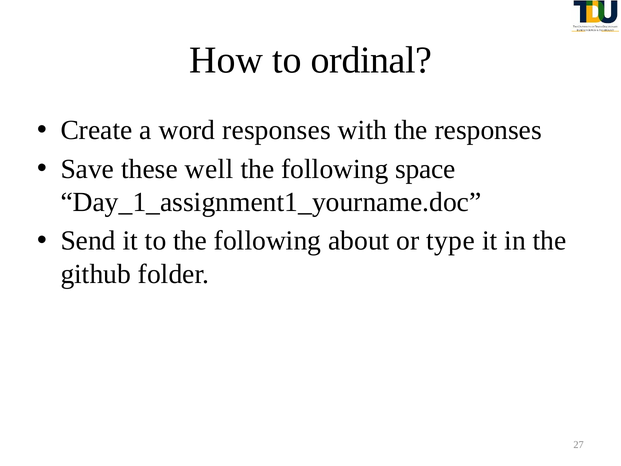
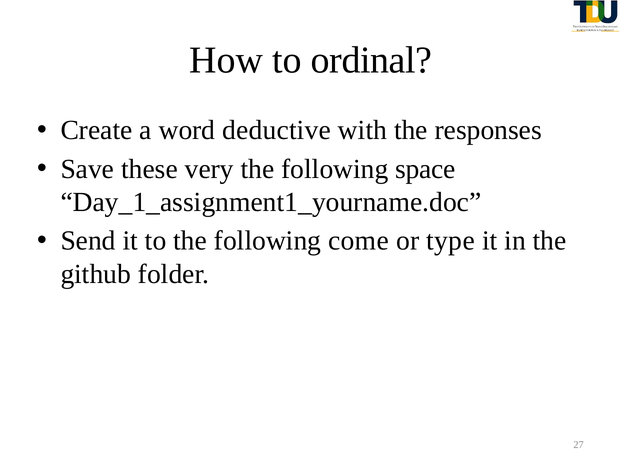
word responses: responses -> deductive (277, 130)
well: well -> very (209, 169)
about: about -> come (359, 241)
